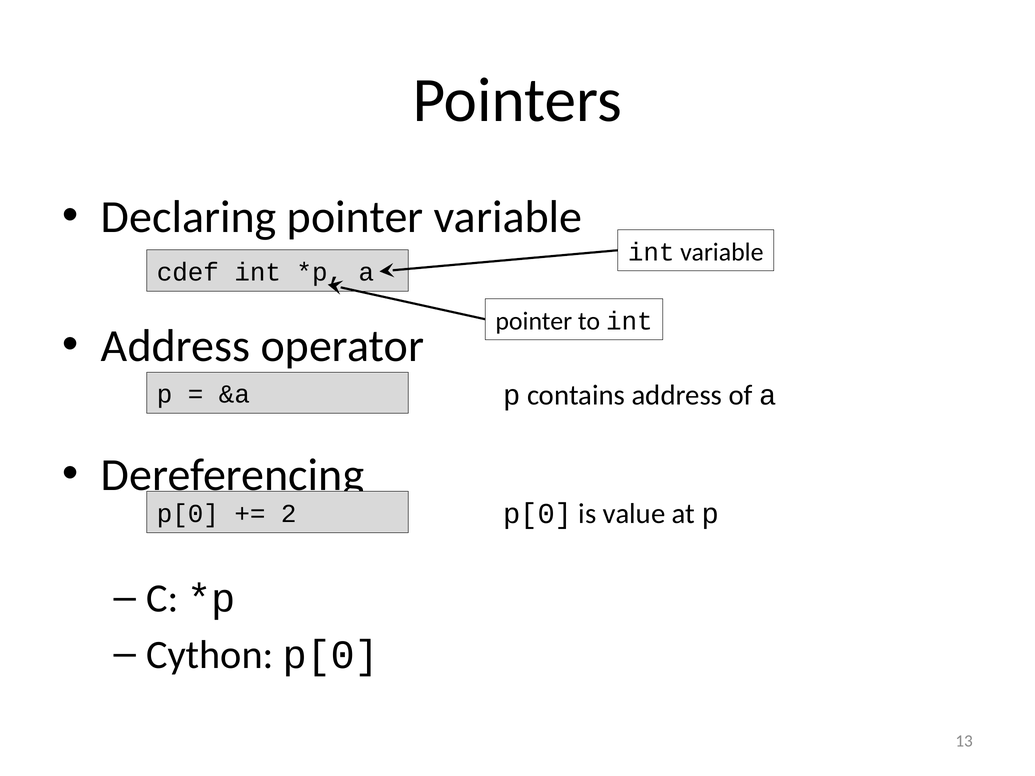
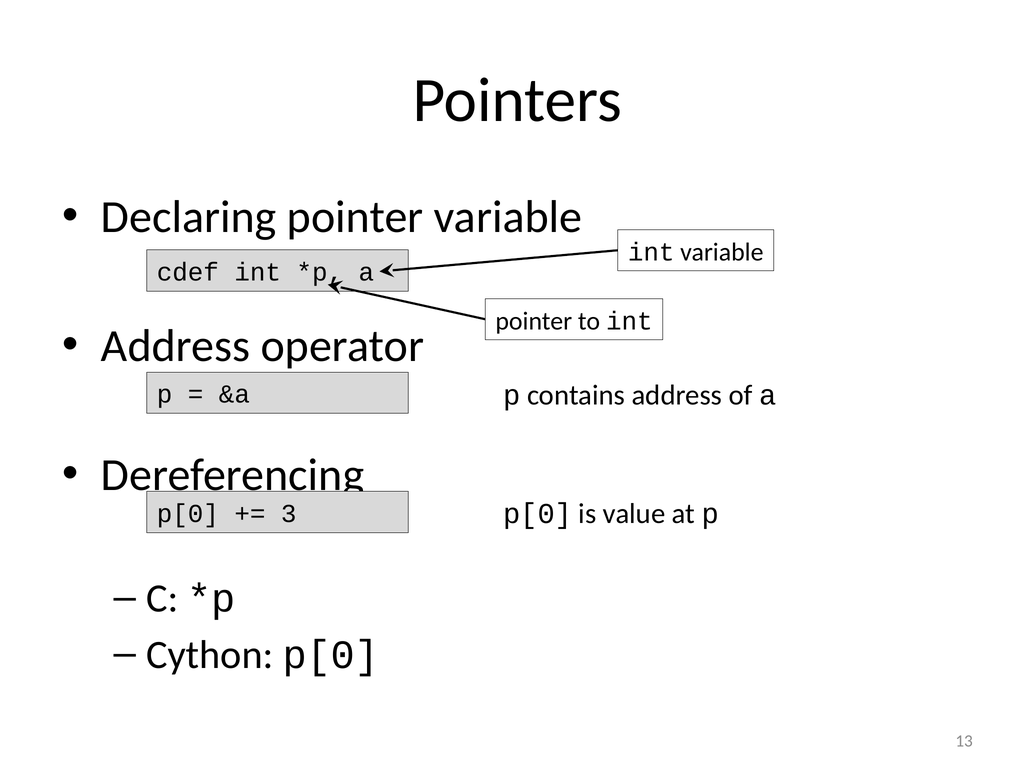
2: 2 -> 3 (289, 514)
